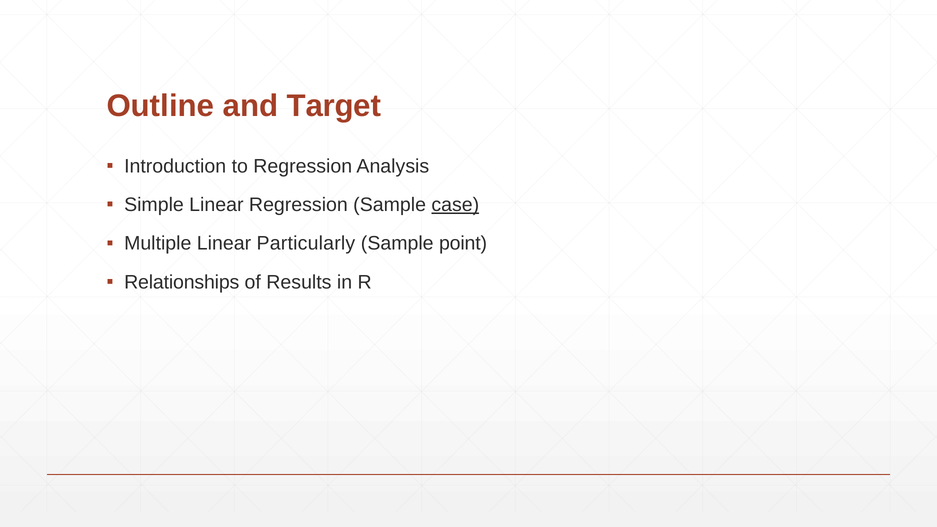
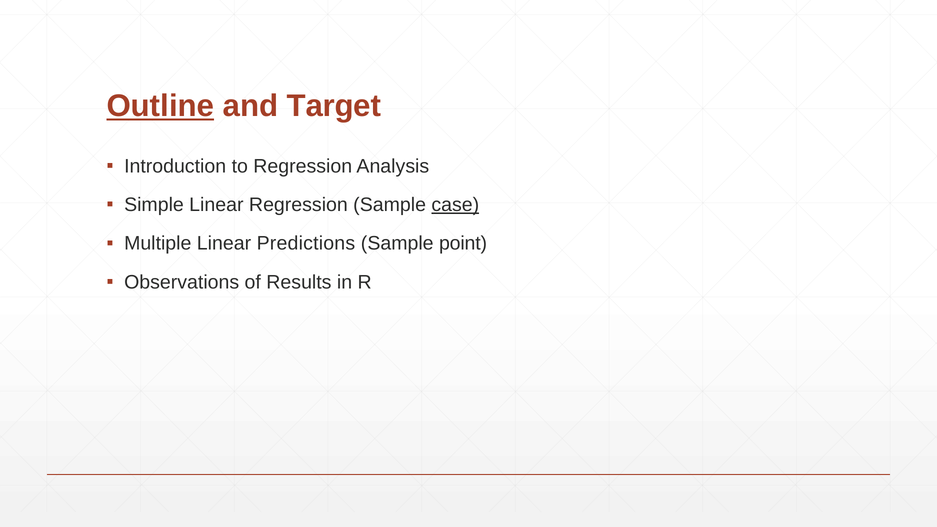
Outline underline: none -> present (160, 106)
Particularly: Particularly -> Predictions (306, 243)
Relationships: Relationships -> Observations (182, 282)
